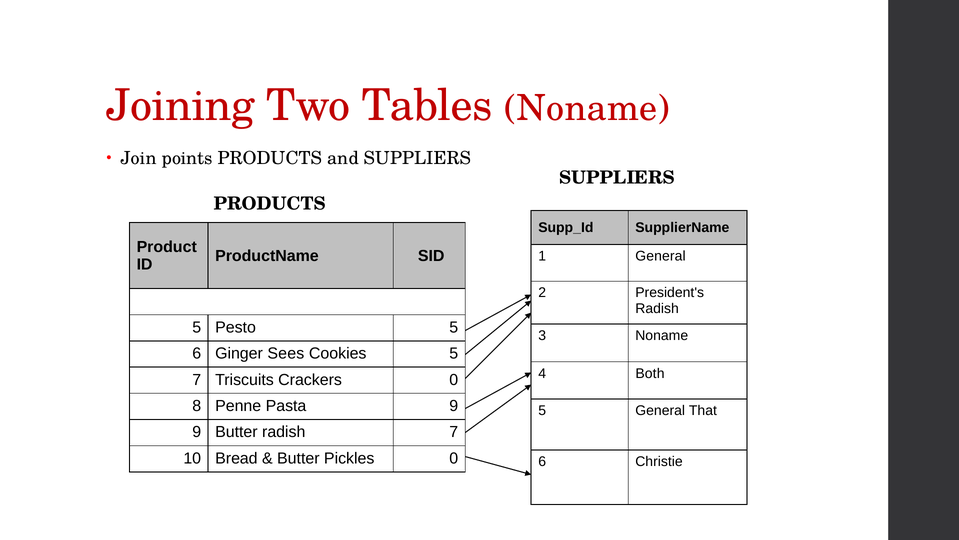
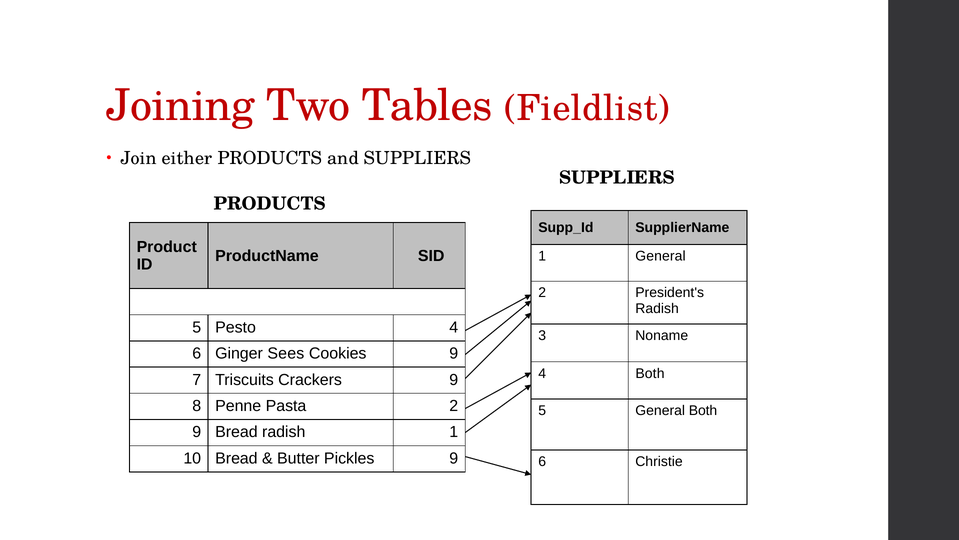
Tables Noname: Noname -> Fieldlist (587, 108)
points: points -> either (187, 158)
Pesto 5: 5 -> 4 (454, 327)
Cookies 5: 5 -> 9 (454, 353)
Crackers 0: 0 -> 9 (454, 379)
Pasta 9: 9 -> 2 (454, 405)
General That: That -> Both (703, 410)
9 Butter: Butter -> Bread (236, 432)
radish 7: 7 -> 1 (454, 432)
Pickles 0: 0 -> 9 (454, 458)
